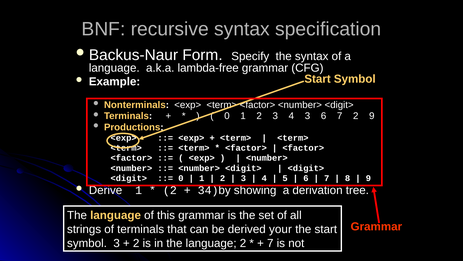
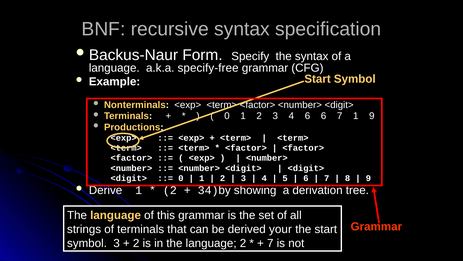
lambda-free: lambda-free -> specify-free (208, 68)
3: 3 -> 6 (307, 116)
7 2: 2 -> 1 (356, 116)
